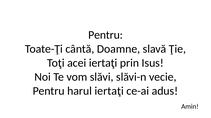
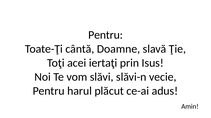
harul iertaţi: iertaţi -> plăcut (109, 91)
